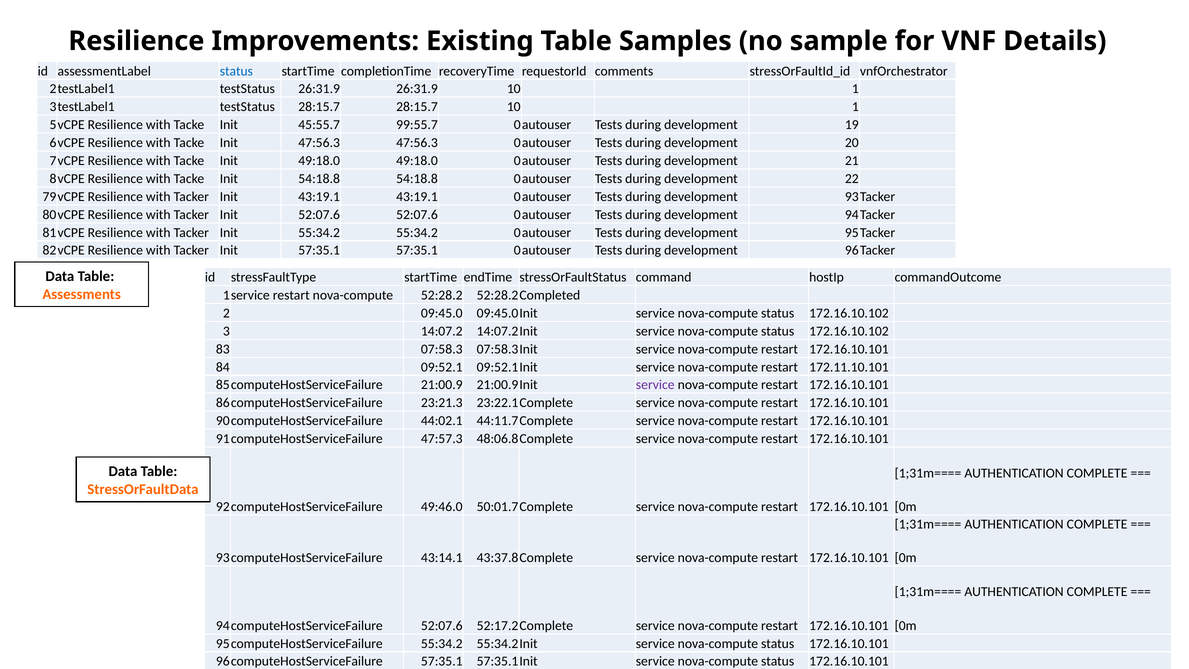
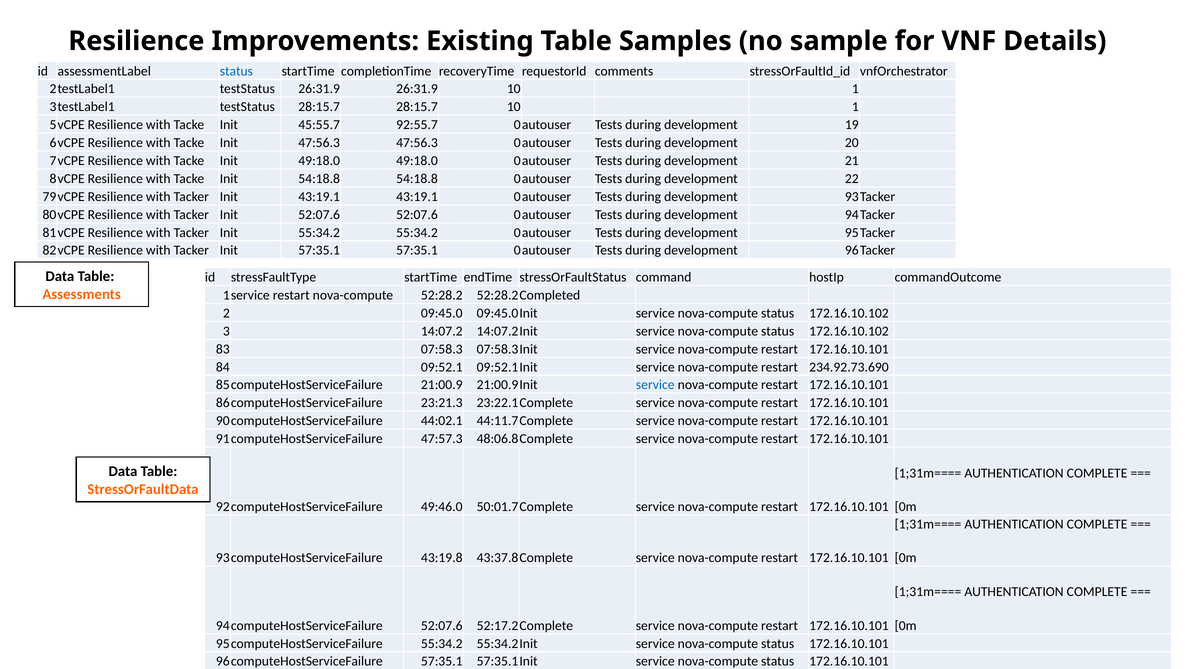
99:55.7: 99:55.7 -> 92:55.7 (417, 125)
172.11.10.101: 172.11.10.101 -> 234.92.73.690 (849, 367)
service colour: purple -> blue (655, 385)
43:14.1: 43:14.1 -> 43:19.8 (442, 558)
